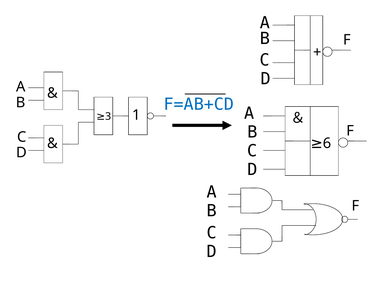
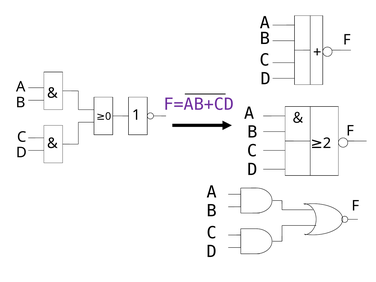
F=AB+CD colour: blue -> purple (199, 104)
3: 3 -> 0 (108, 116)
6: 6 -> 2 (327, 143)
